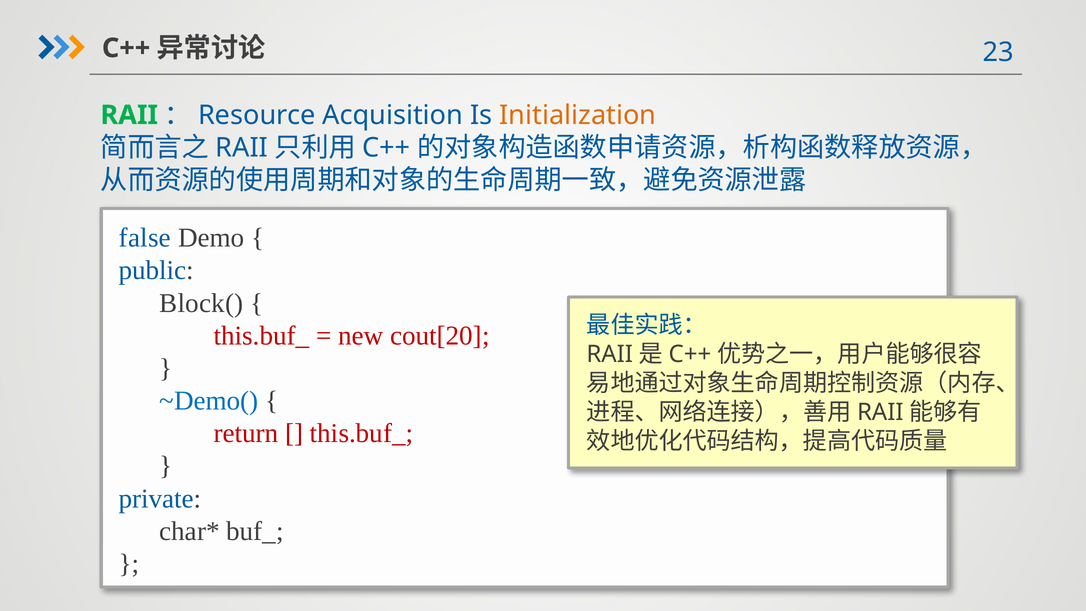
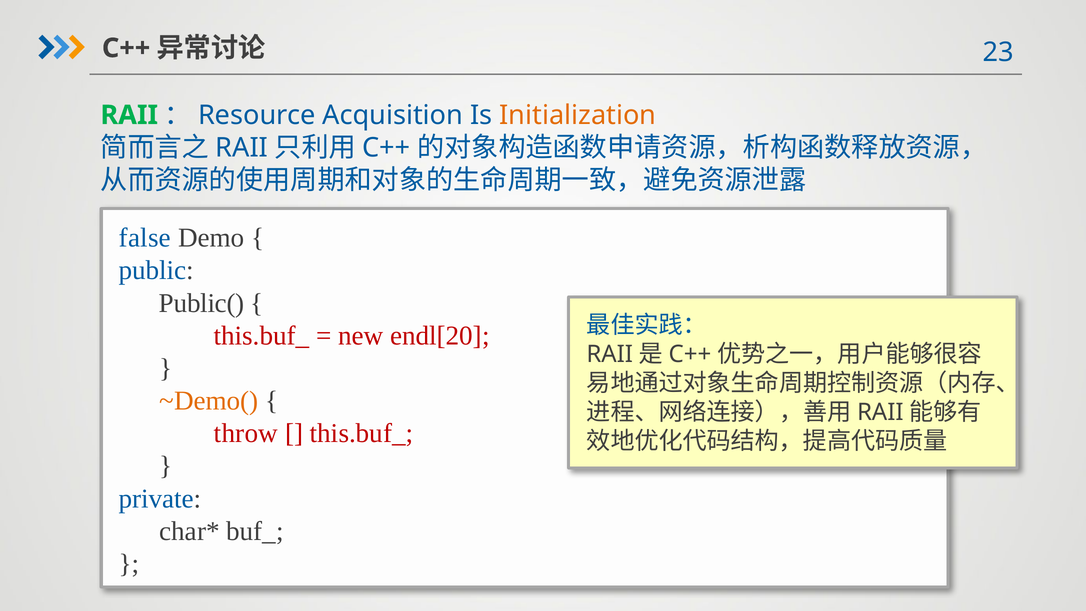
Block(: Block( -> Public( (202, 303)
cout[20: cout[20 -> endl[20 (440, 336)
~Demo( colour: blue -> orange (209, 401)
return: return -> throw (246, 433)
